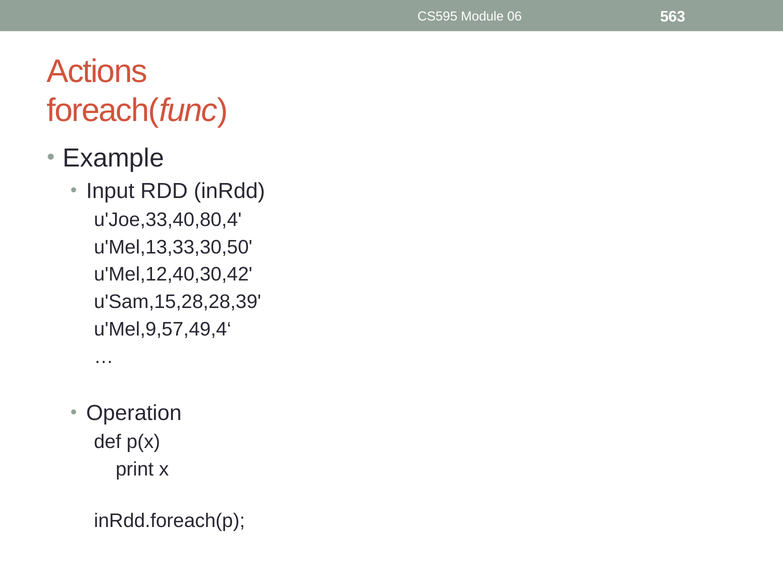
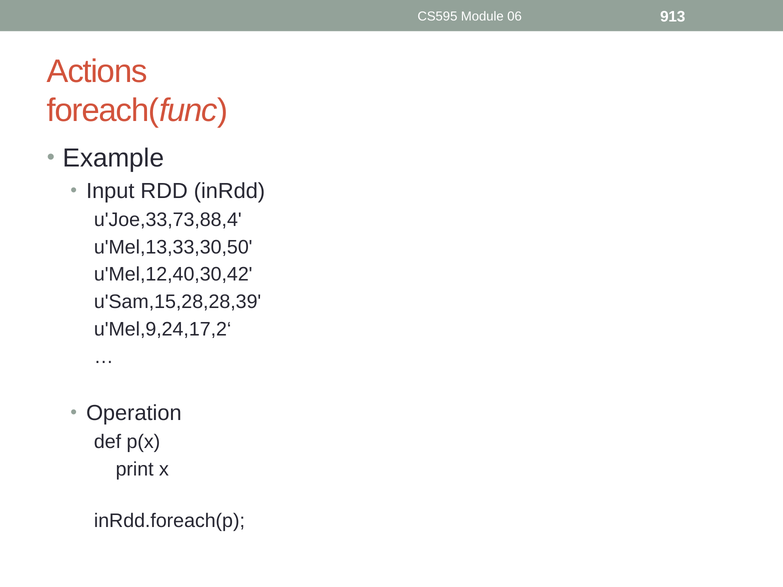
563: 563 -> 913 (673, 17)
u'Joe,33,40,80,4: u'Joe,33,40,80,4 -> u'Joe,33,73,88,4 (168, 220)
u'Mel,9,57,49,4‘: u'Mel,9,57,49,4‘ -> u'Mel,9,24,17,2‘ (163, 329)
